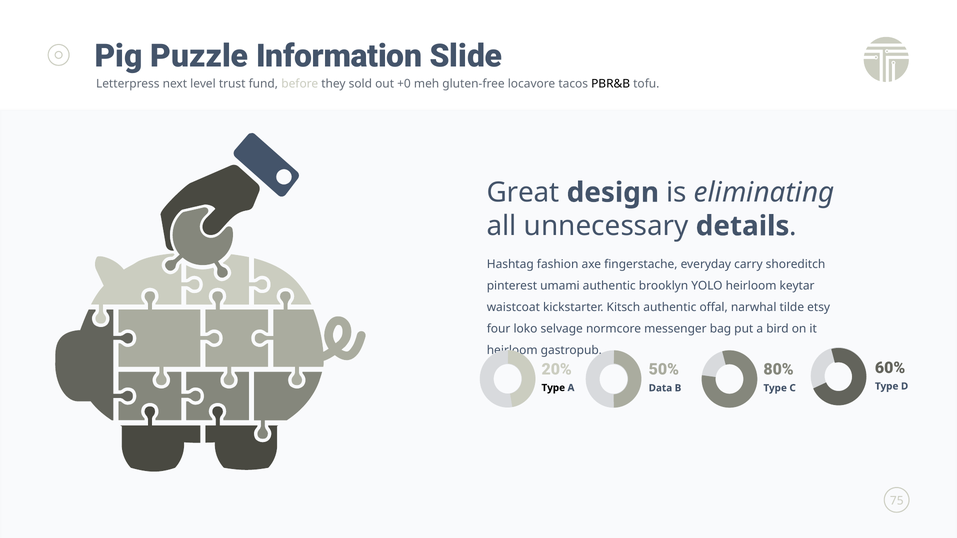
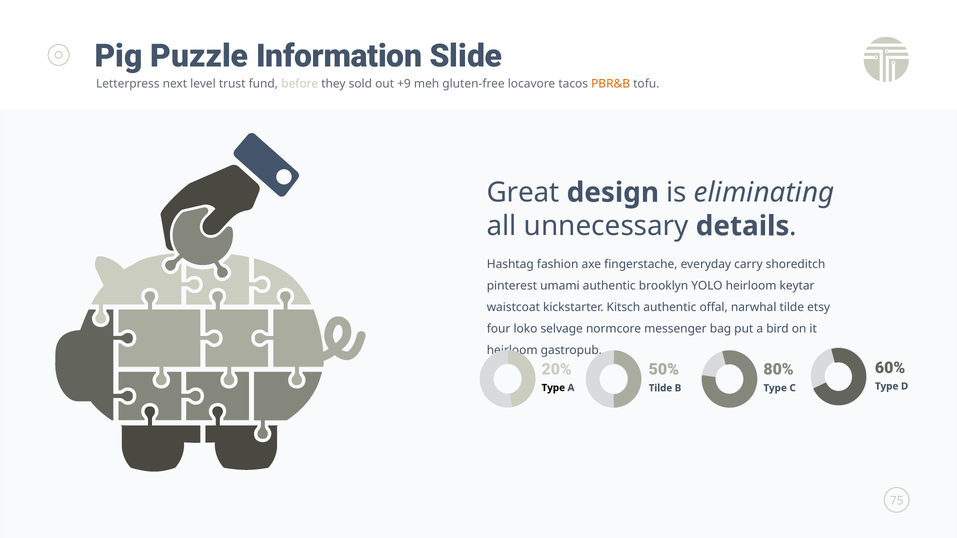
+0: +0 -> +9 (404, 84)
PBR&B colour: black -> orange (611, 84)
Data: Data -> Tilde (660, 388)
